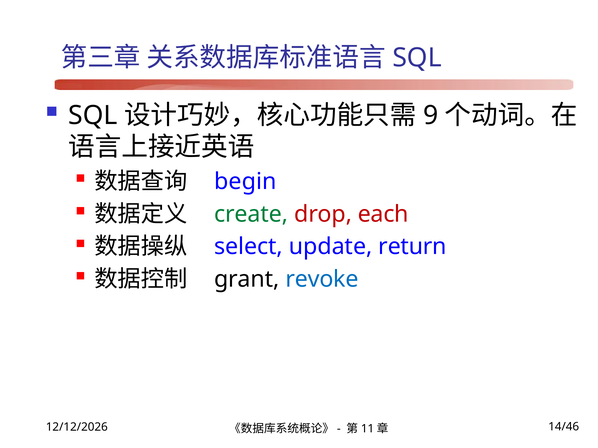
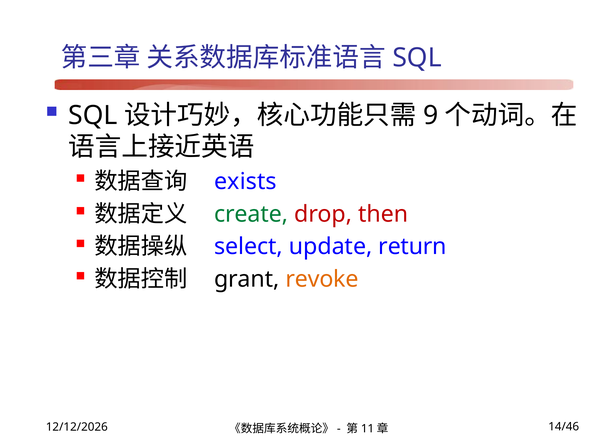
begin: begin -> exists (245, 182)
each: each -> then (383, 214)
revoke colour: blue -> orange (322, 279)
